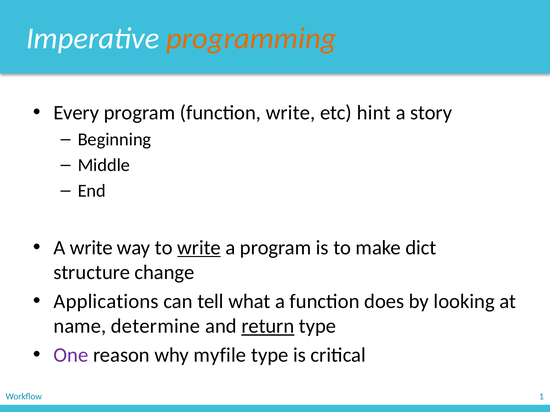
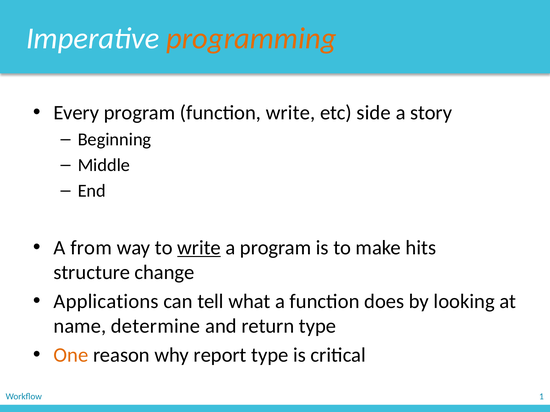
hint: hint -> side (374, 113)
A write: write -> from (91, 248)
dict: dict -> hits (421, 248)
return underline: present -> none (268, 327)
One colour: purple -> orange (71, 356)
myfile: myfile -> report (220, 356)
